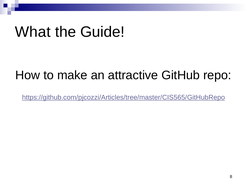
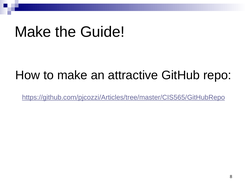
What: What -> Make (33, 32)
